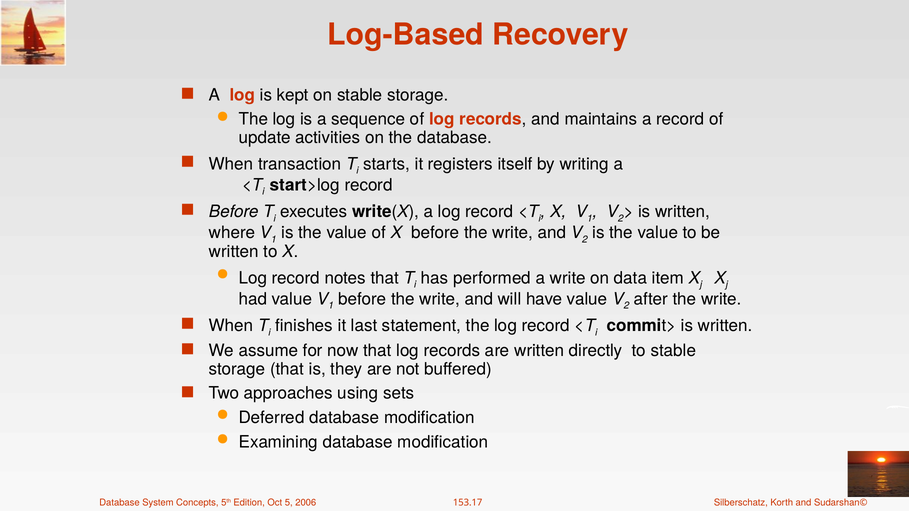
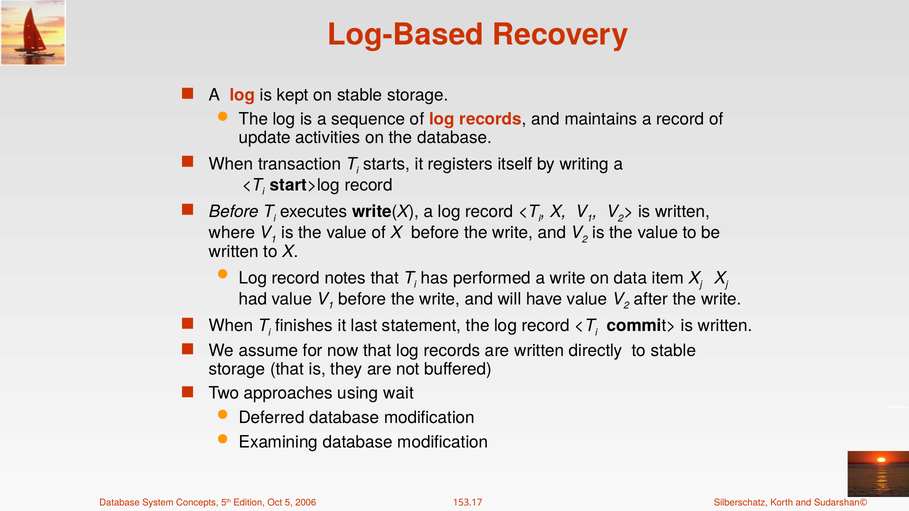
sets: sets -> wait (399, 394)
